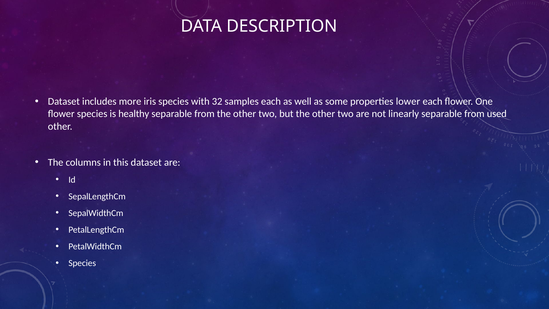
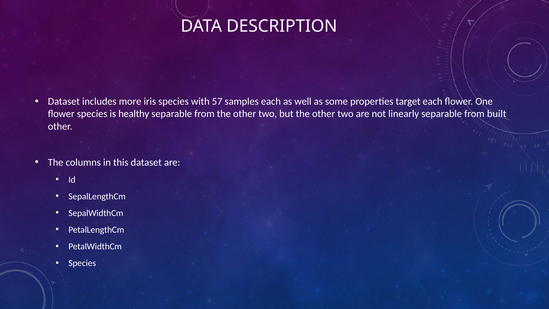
32: 32 -> 57 (217, 101)
lower: lower -> target (408, 101)
used: used -> built (497, 114)
